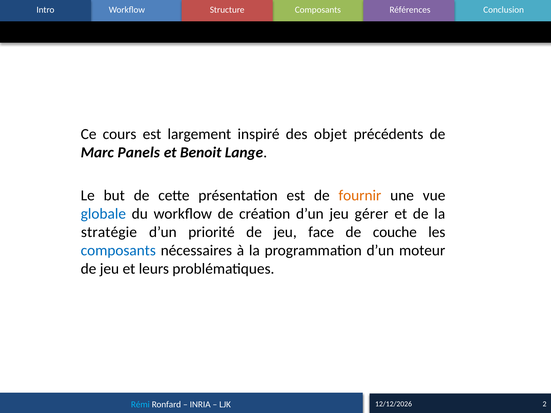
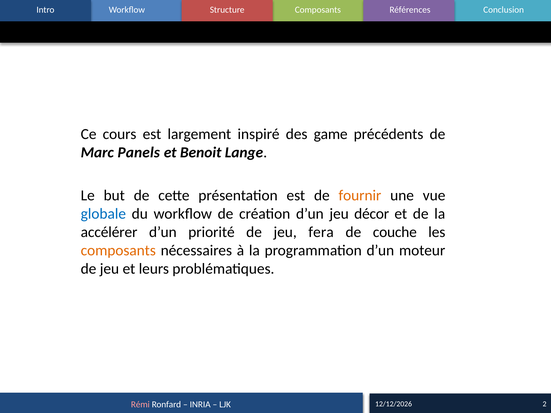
objet: objet -> game (331, 134)
gérer: gérer -> décor (372, 214)
stratégie: stratégie -> accélérer (109, 232)
face: face -> fera (321, 232)
composants colour: blue -> orange (118, 251)
Rémi colour: light blue -> pink (140, 405)
